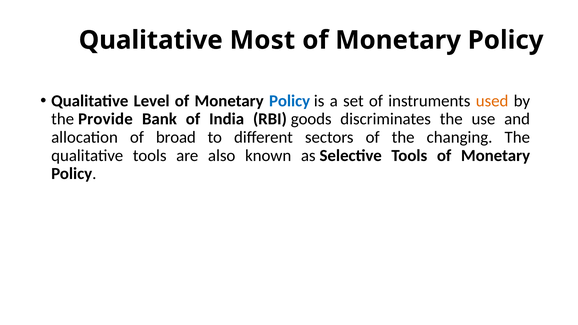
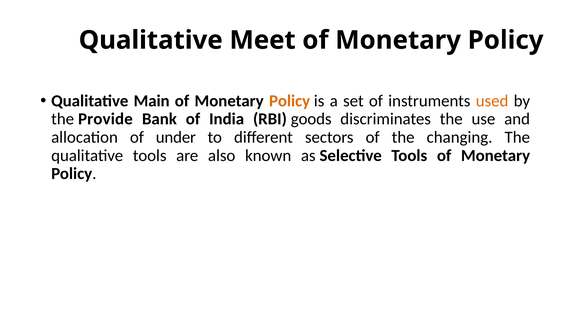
Most: Most -> Meet (263, 40)
Level: Level -> Main (152, 101)
Policy colour: blue -> orange (290, 101)
broad: broad -> under (176, 137)
